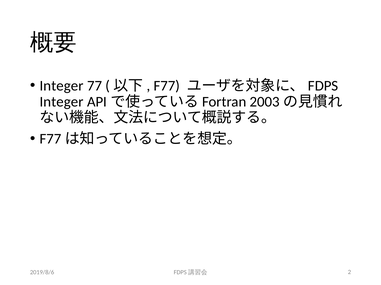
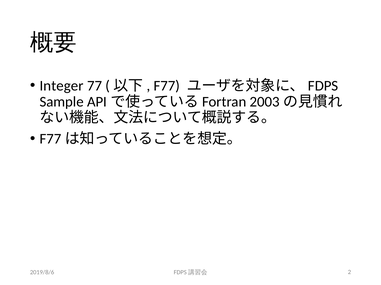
Integer: Integer -> Sample (62, 102)
